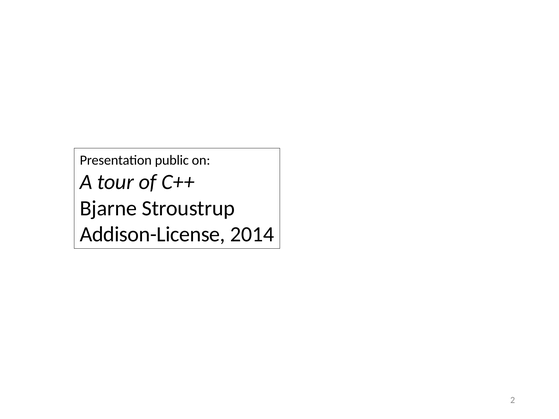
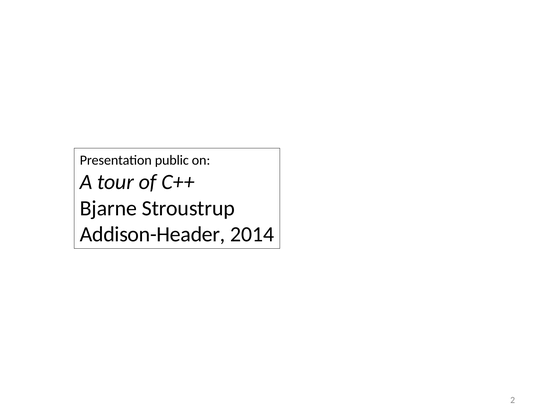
Addison-License: Addison-License -> Addison-Header (153, 234)
